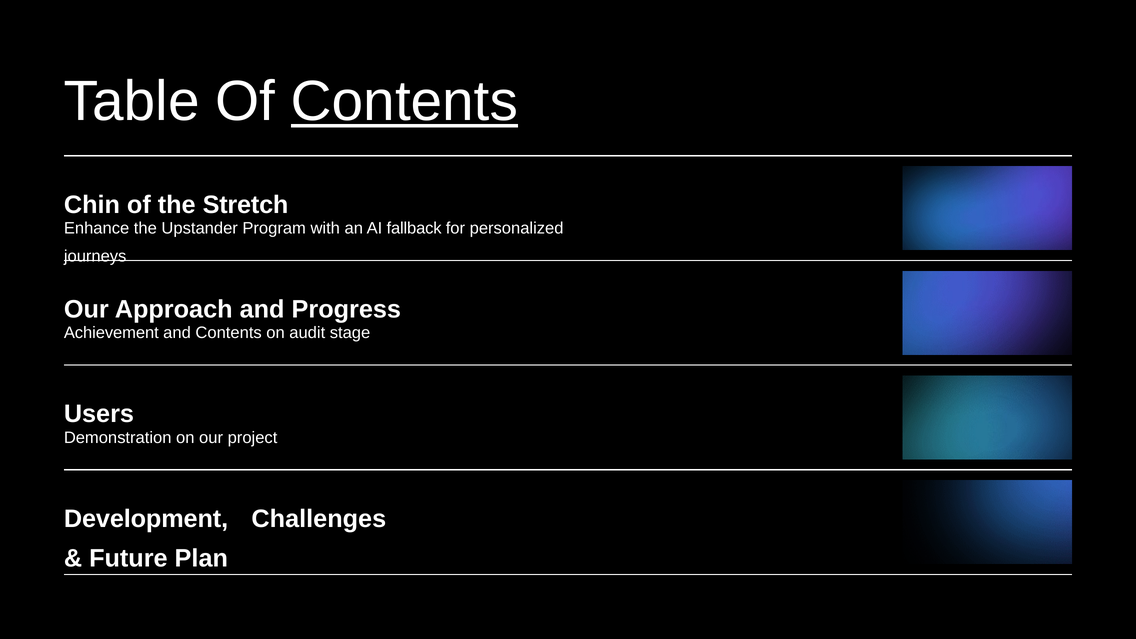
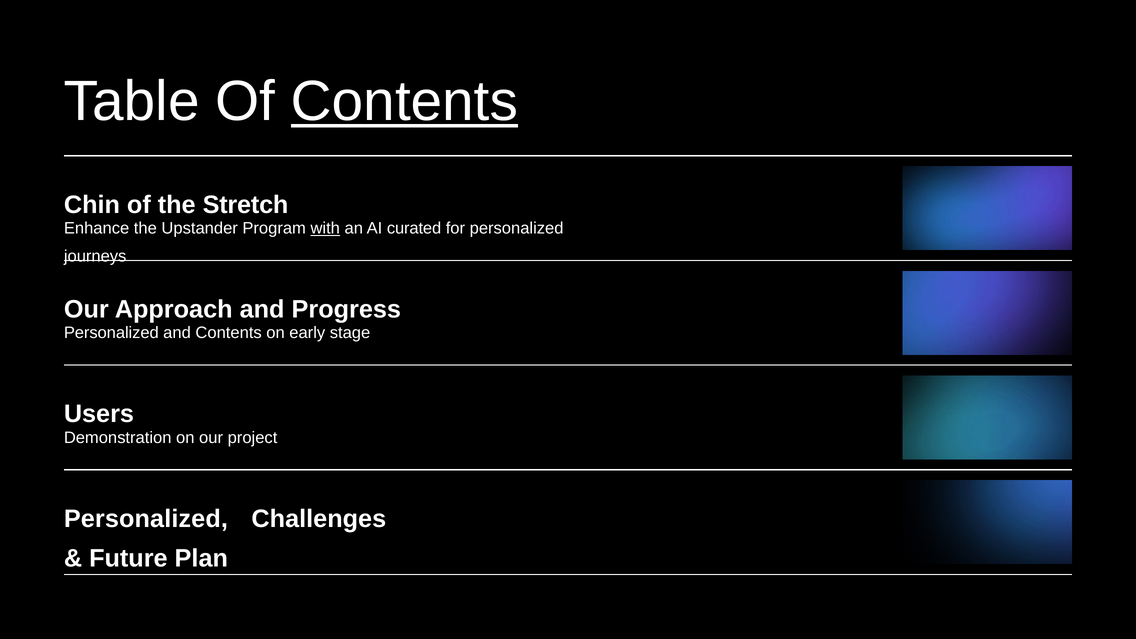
with underline: none -> present (325, 228)
fallback: fallback -> curated (414, 228)
Achievement: Achievement -> Personalized (111, 333)
audit: audit -> early (307, 333)
Development: Development -> Personalized (146, 519)
